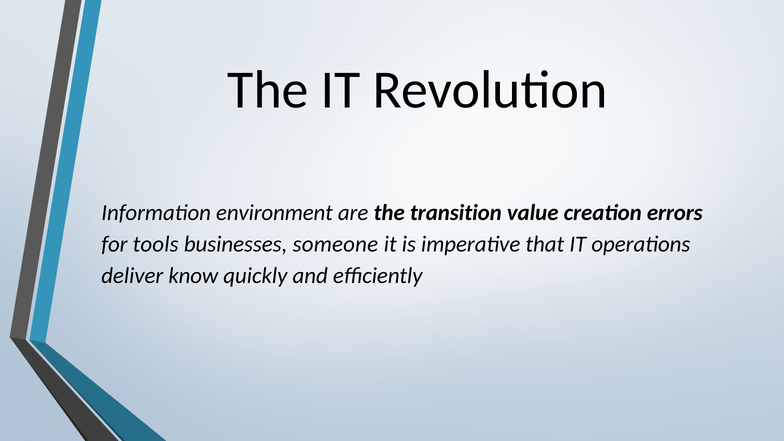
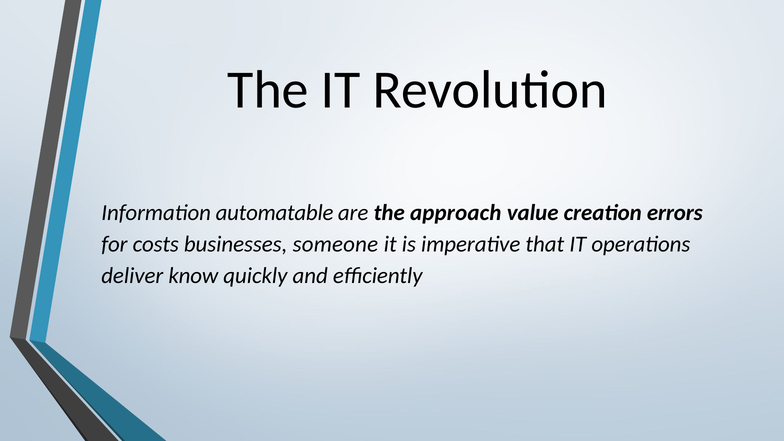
environment: environment -> automatable (275, 213)
transition: transition -> approach (456, 213)
tools: tools -> costs (156, 244)
